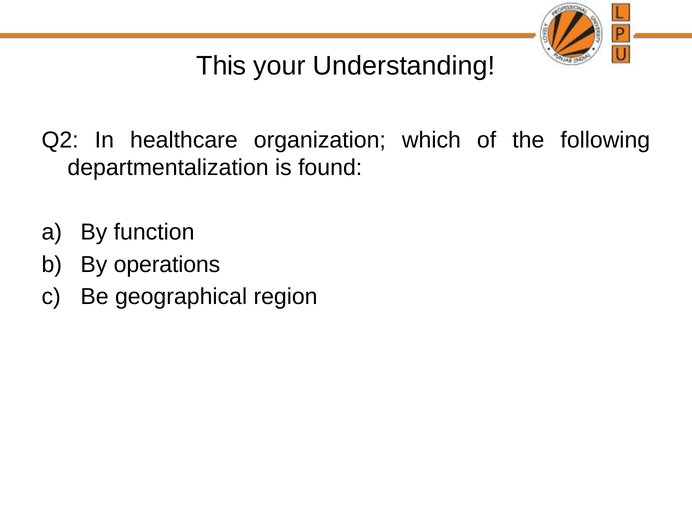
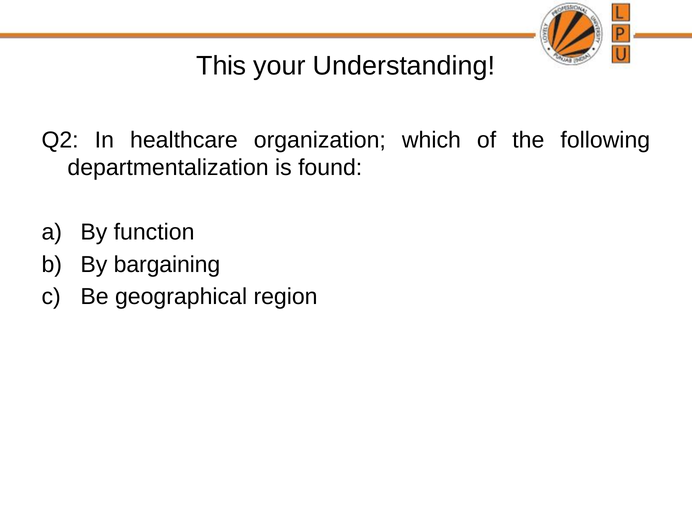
operations: operations -> bargaining (167, 265)
